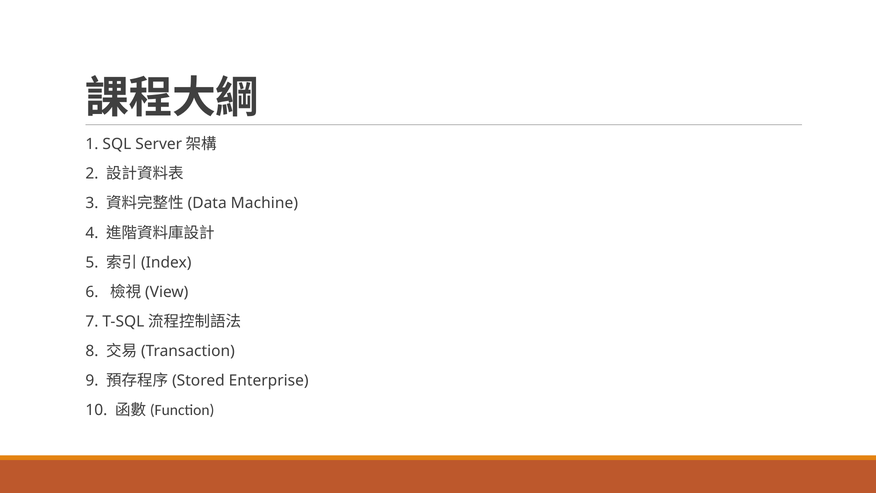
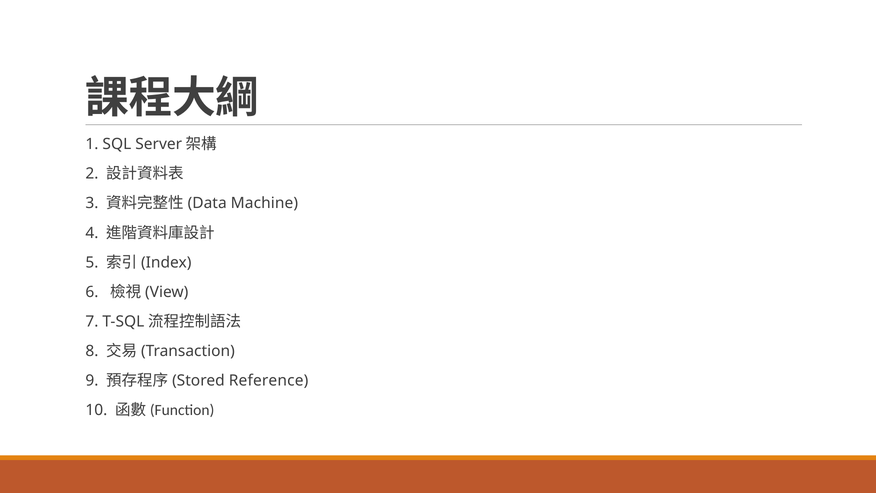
Enterprise: Enterprise -> Reference (269, 380)
